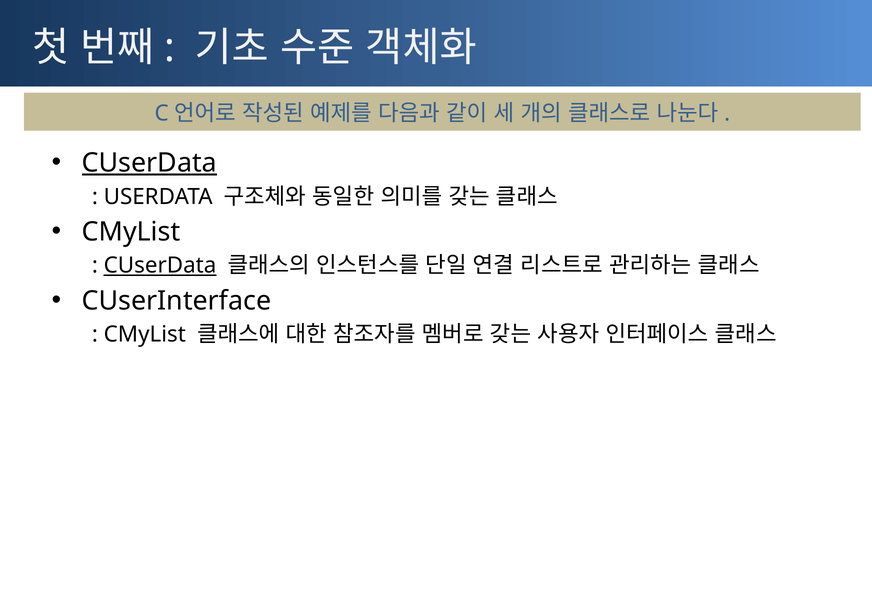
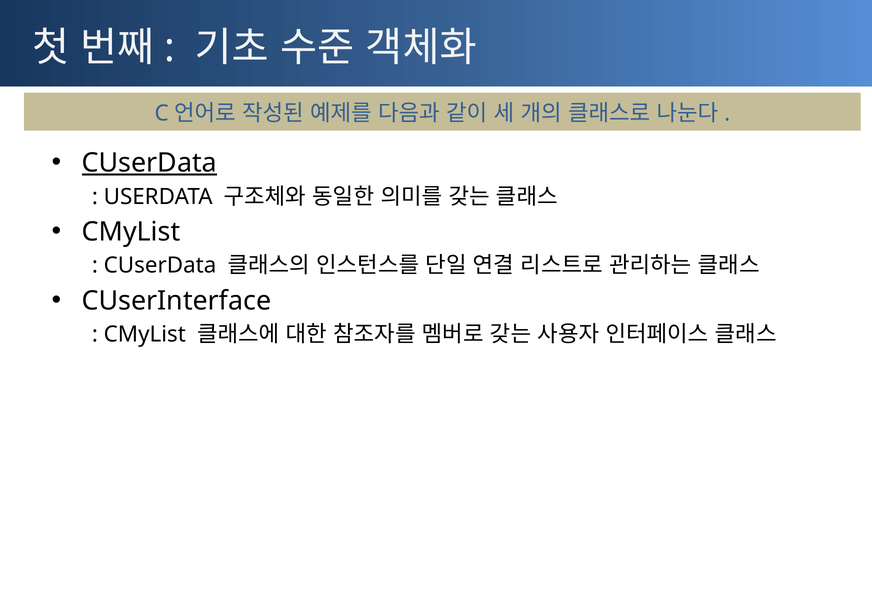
CUserData underline: present -> none (160, 265)
